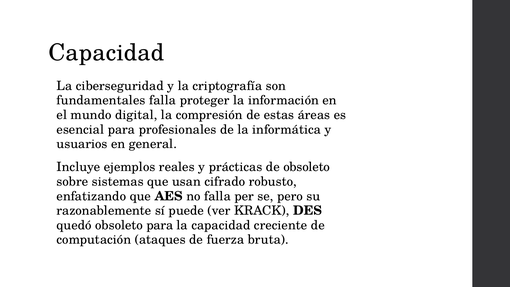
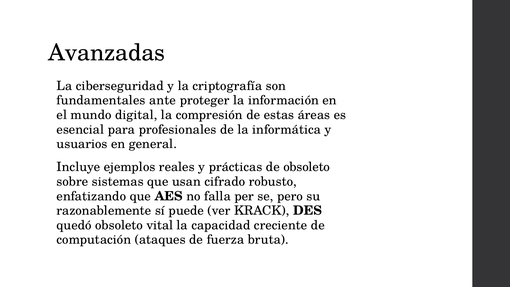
Capacidad: Capacidad -> Avanzadas (107, 53)
fundamentales falla: falla -> ante (163, 100)
obsoleto para: para -> vital (160, 225)
